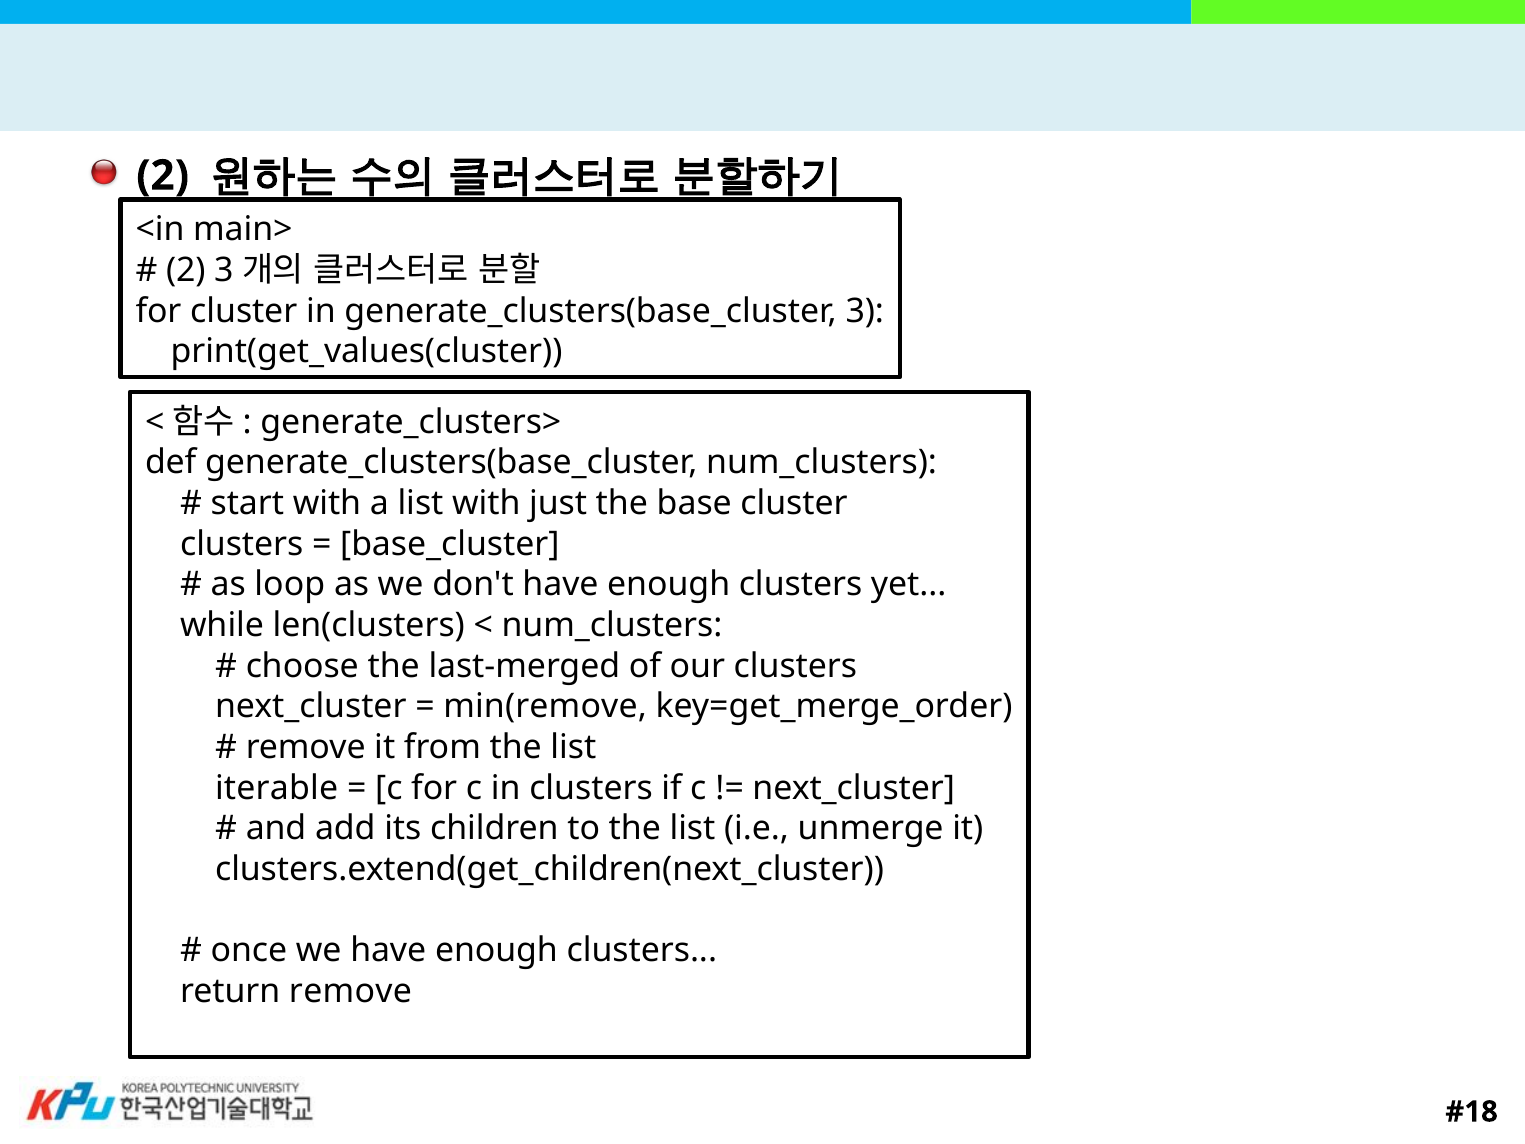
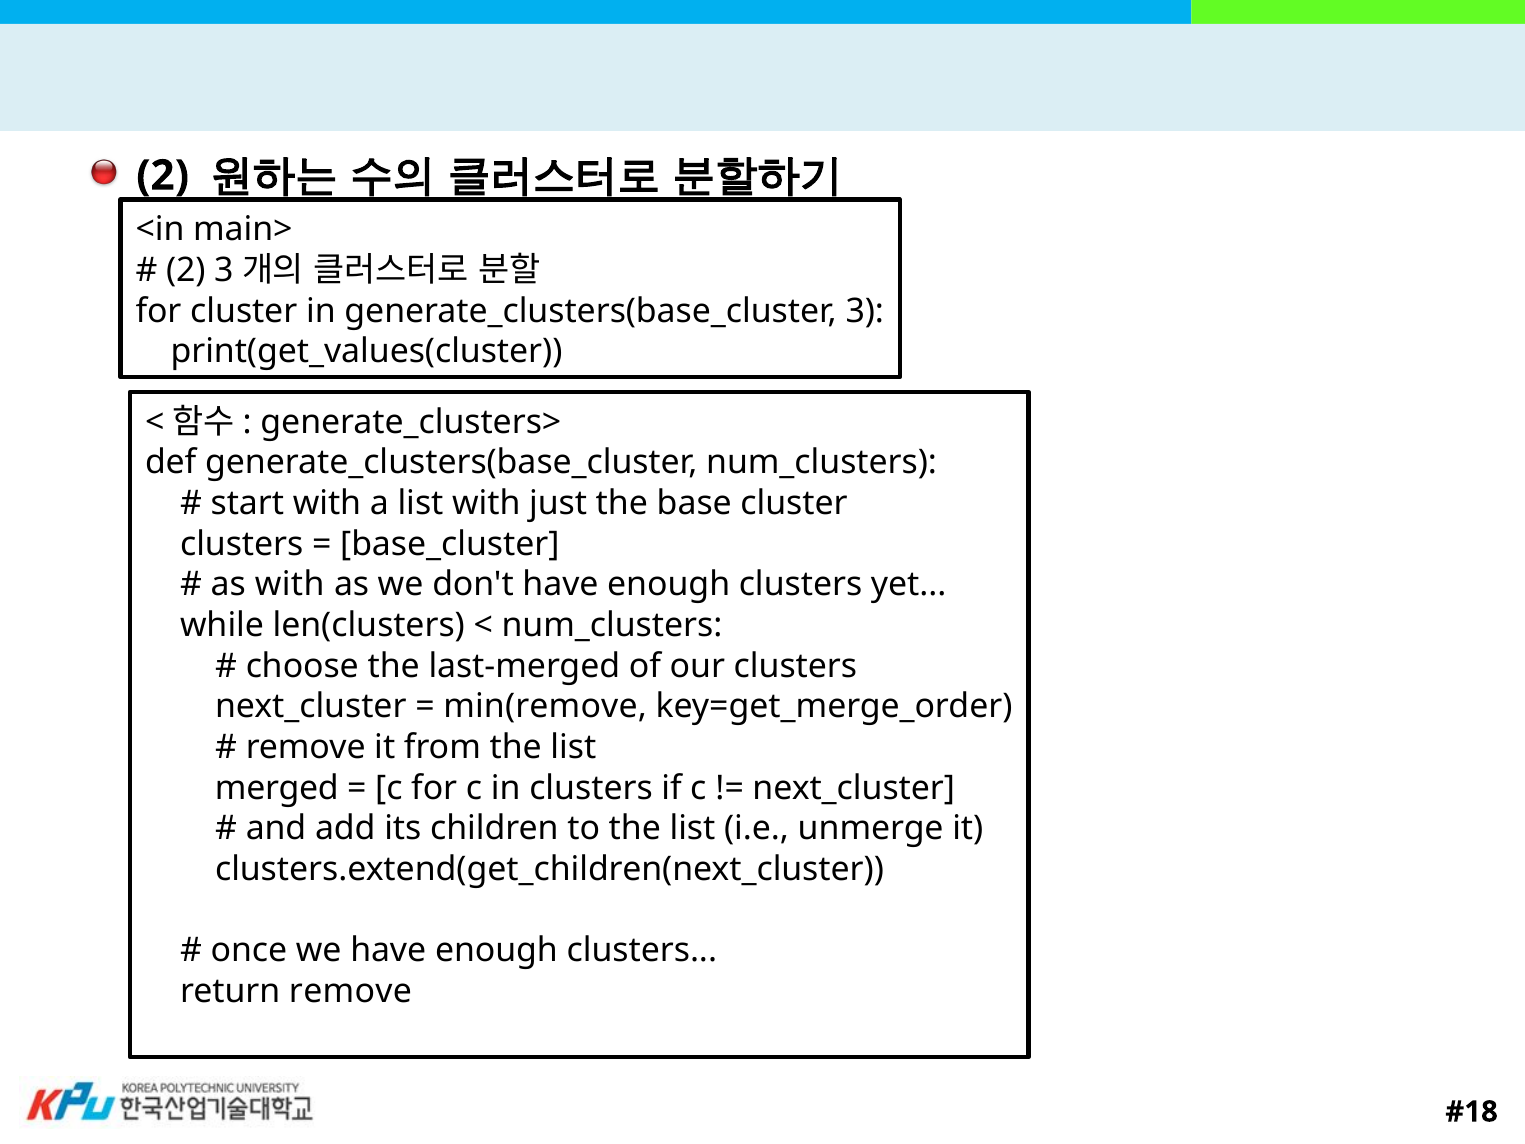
as loop: loop -> with (290, 584)
iterable: iterable -> merged (277, 788)
